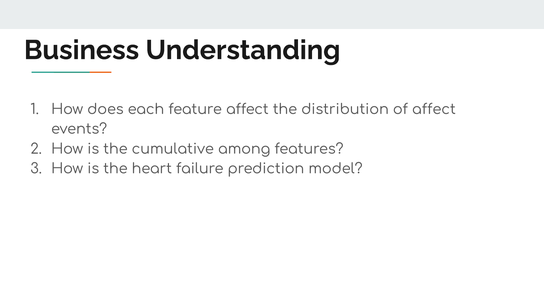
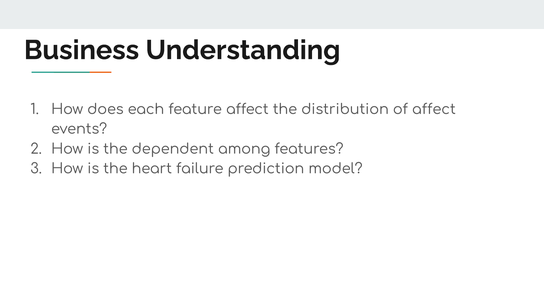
cumulative: cumulative -> dependent (173, 149)
